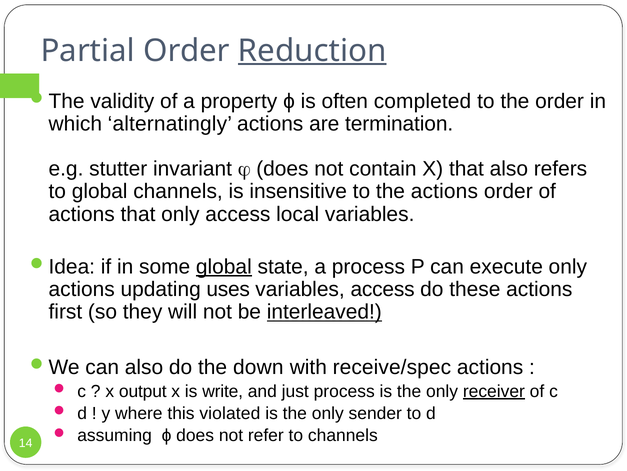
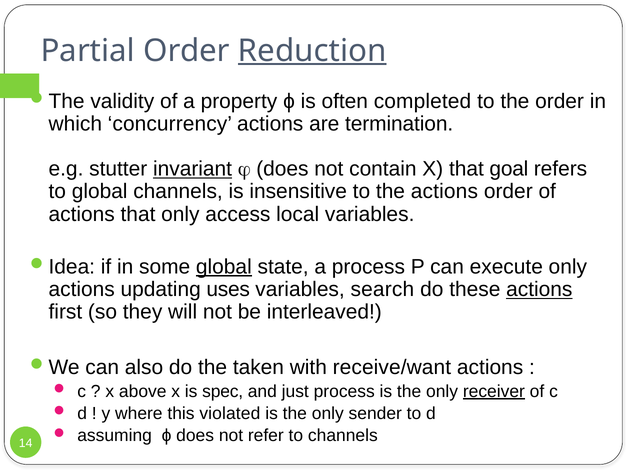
alternatingly: alternatingly -> concurrency (170, 124)
invariant underline: none -> present (193, 169)
that also: also -> goal (509, 169)
variables access: access -> search (382, 289)
actions underline: none -> present (539, 289)
interleaved underline: present -> none (324, 312)
down: down -> taken (258, 367)
receive/spec: receive/spec -> receive/want (392, 367)
output: output -> above (143, 391)
write: write -> spec (223, 391)
